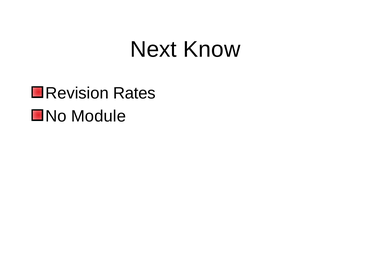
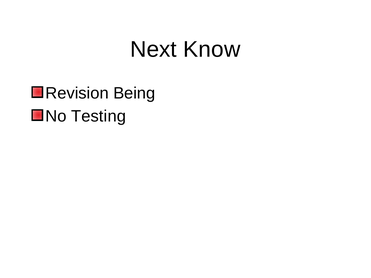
Rates: Rates -> Being (134, 93)
Module: Module -> Testing (99, 116)
